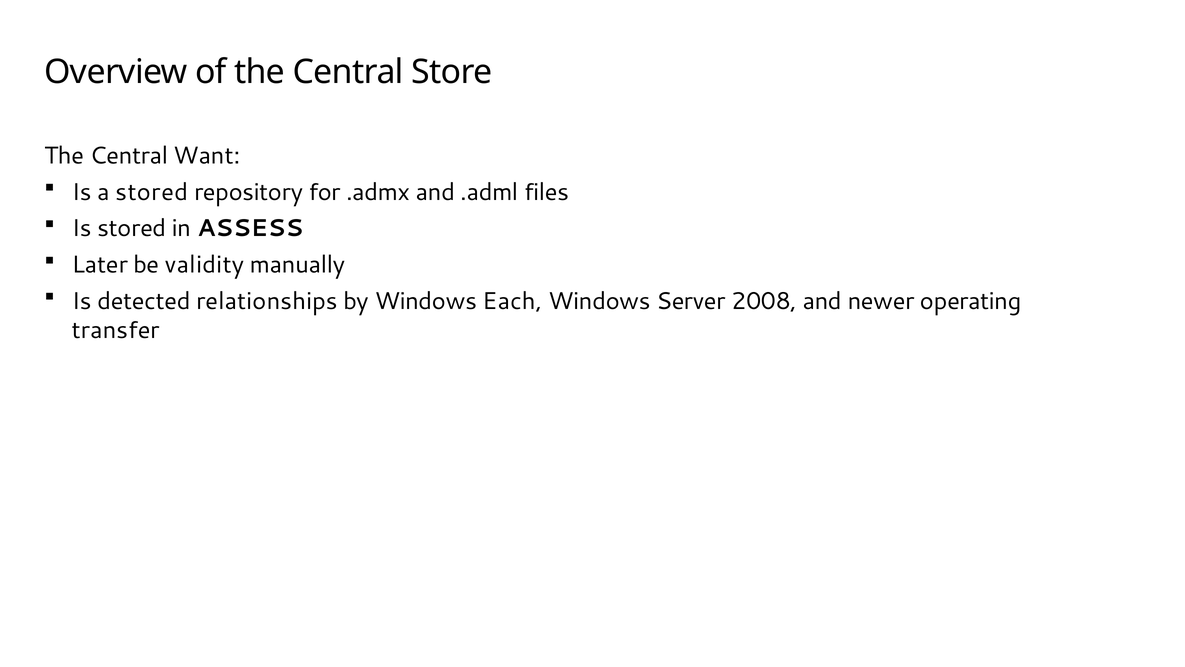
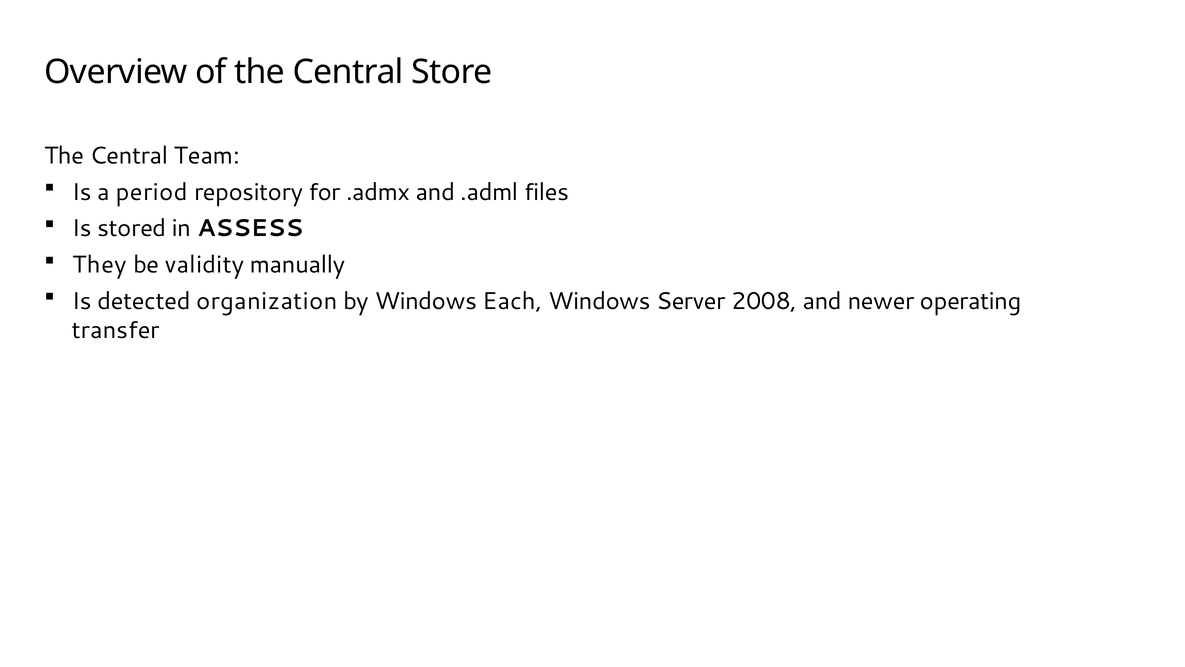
Want: Want -> Team (207, 156)
a stored: stored -> period (152, 192)
Later: Later -> They (100, 265)
relationships: relationships -> organization (267, 301)
